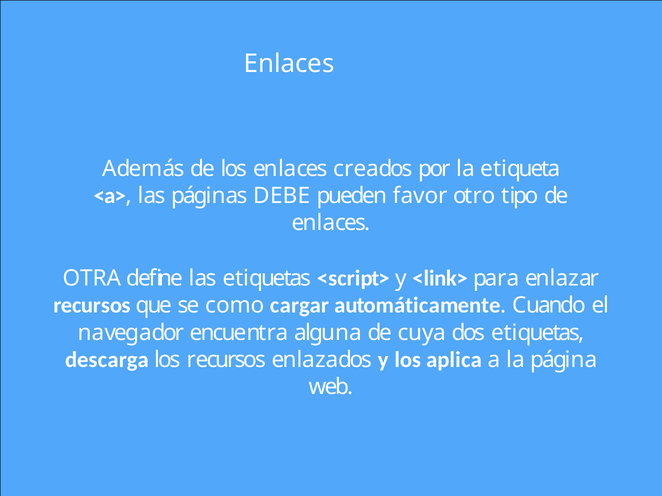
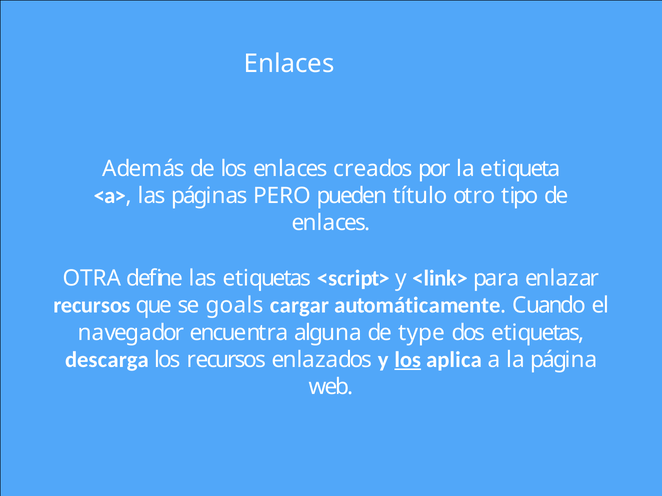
DEBE: DEBE -> PERO (282, 196)
favor: favor -> título (420, 196)
como: como -> goals (235, 306)
cuya: cuya -> type (422, 333)
los underline: none -> present (408, 360)
